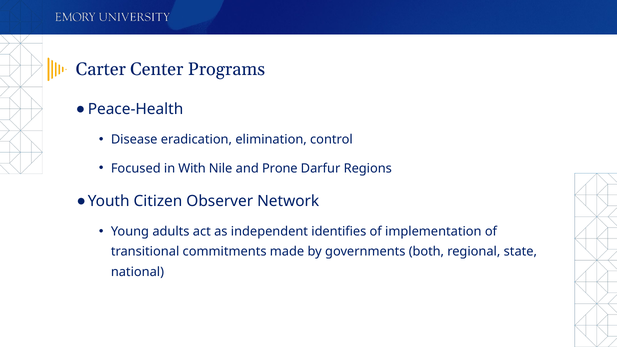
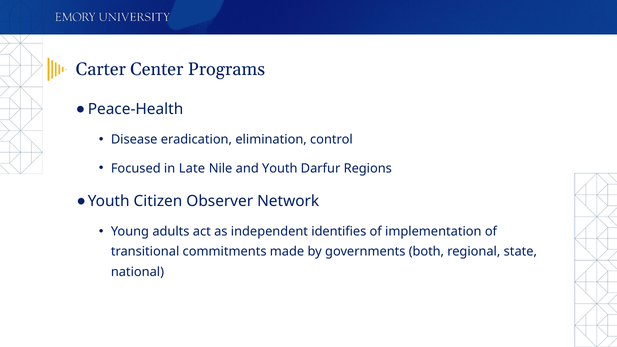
With: With -> Late (192, 168)
and Prone: Prone -> Youth (280, 168)
